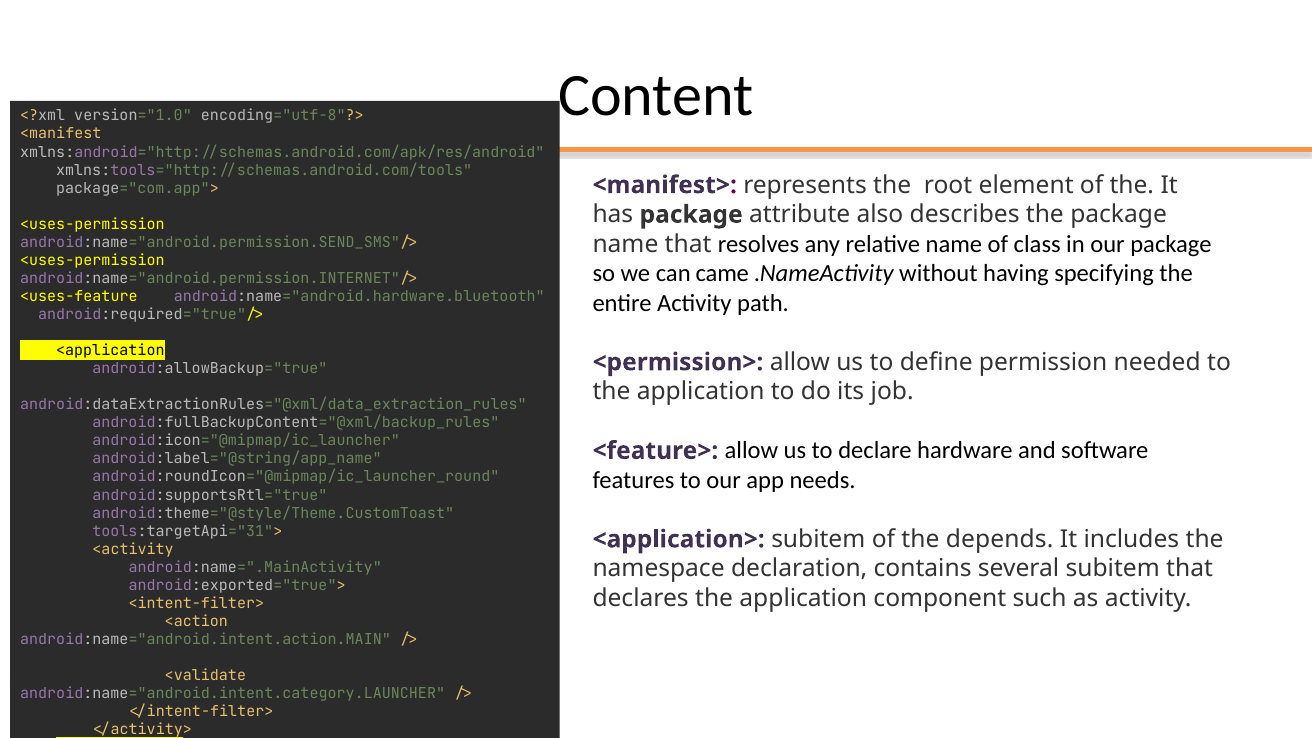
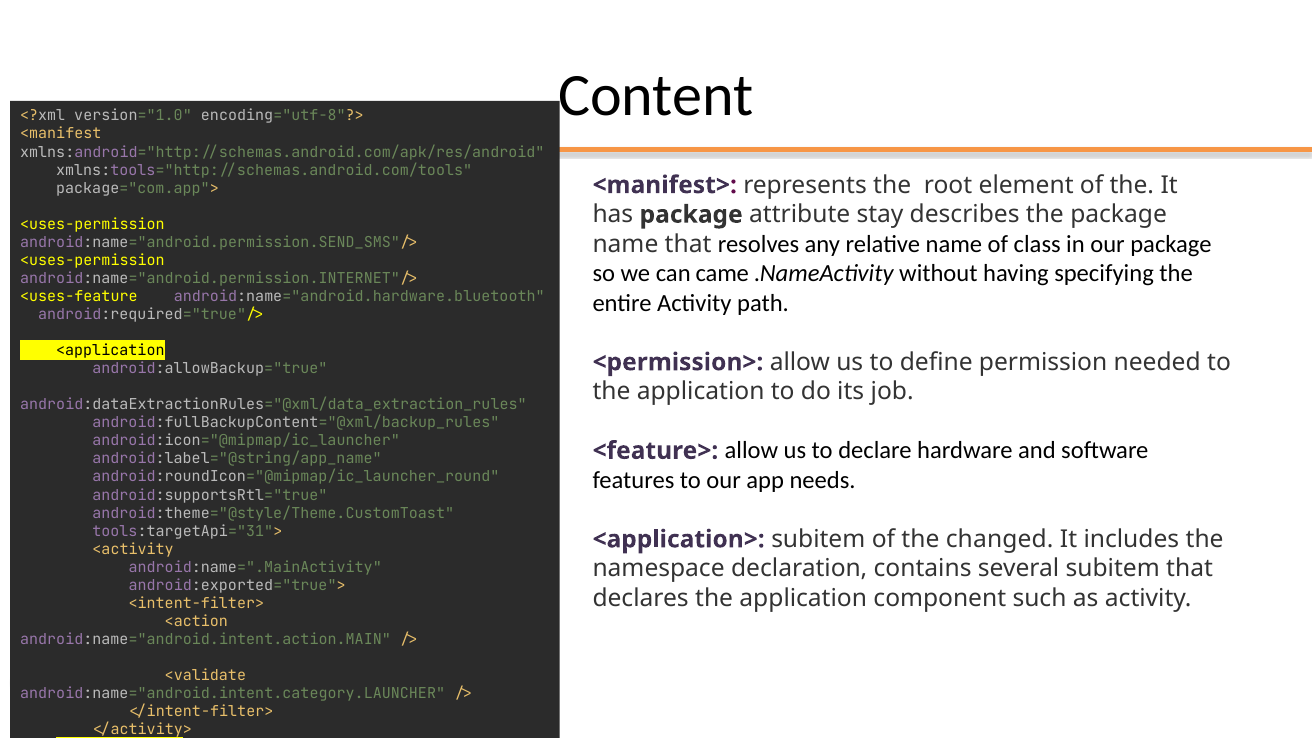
also: also -> stay (880, 215)
depends: depends -> changed (1000, 539)
